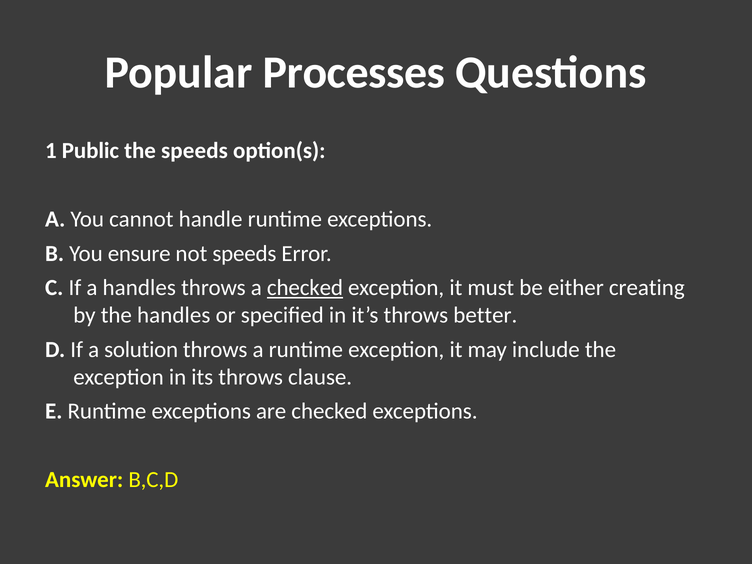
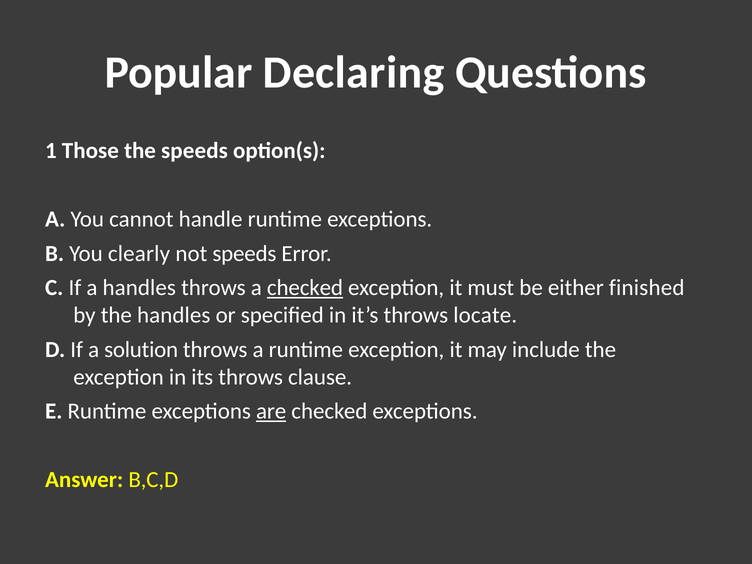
Processes: Processes -> Declaring (354, 73)
Public: Public -> Those (90, 151)
ensure: ensure -> clearly (139, 254)
creating: creating -> finished (647, 288)
better: better -> locate (485, 315)
are underline: none -> present (271, 411)
